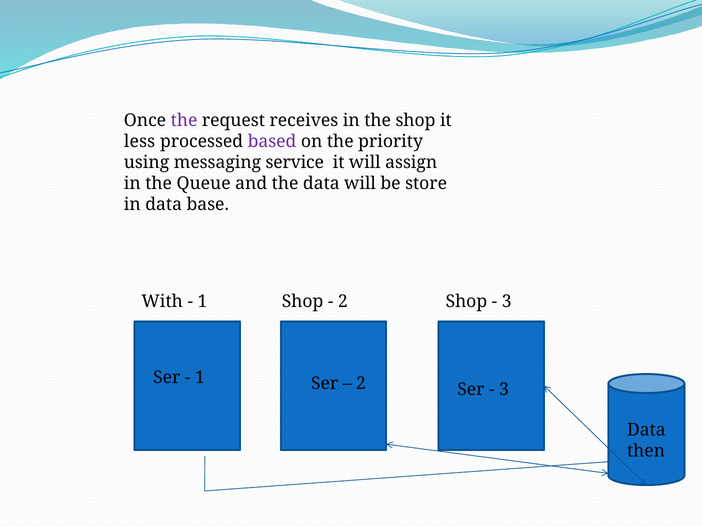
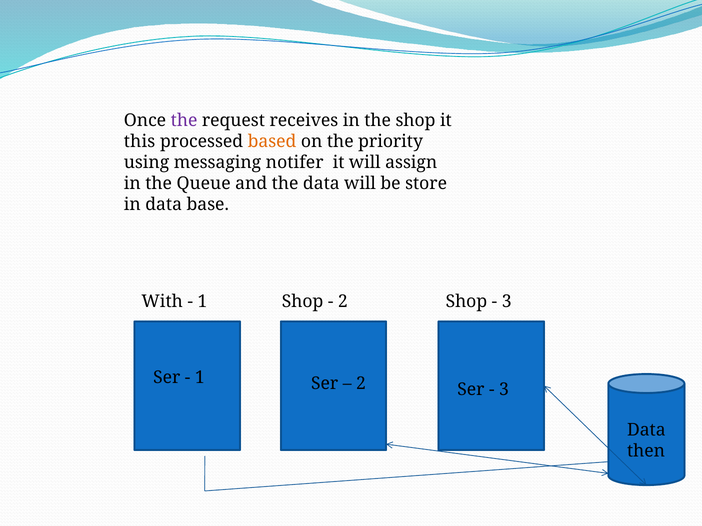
less: less -> this (140, 142)
based colour: purple -> orange (272, 142)
service: service -> notifer (295, 163)
